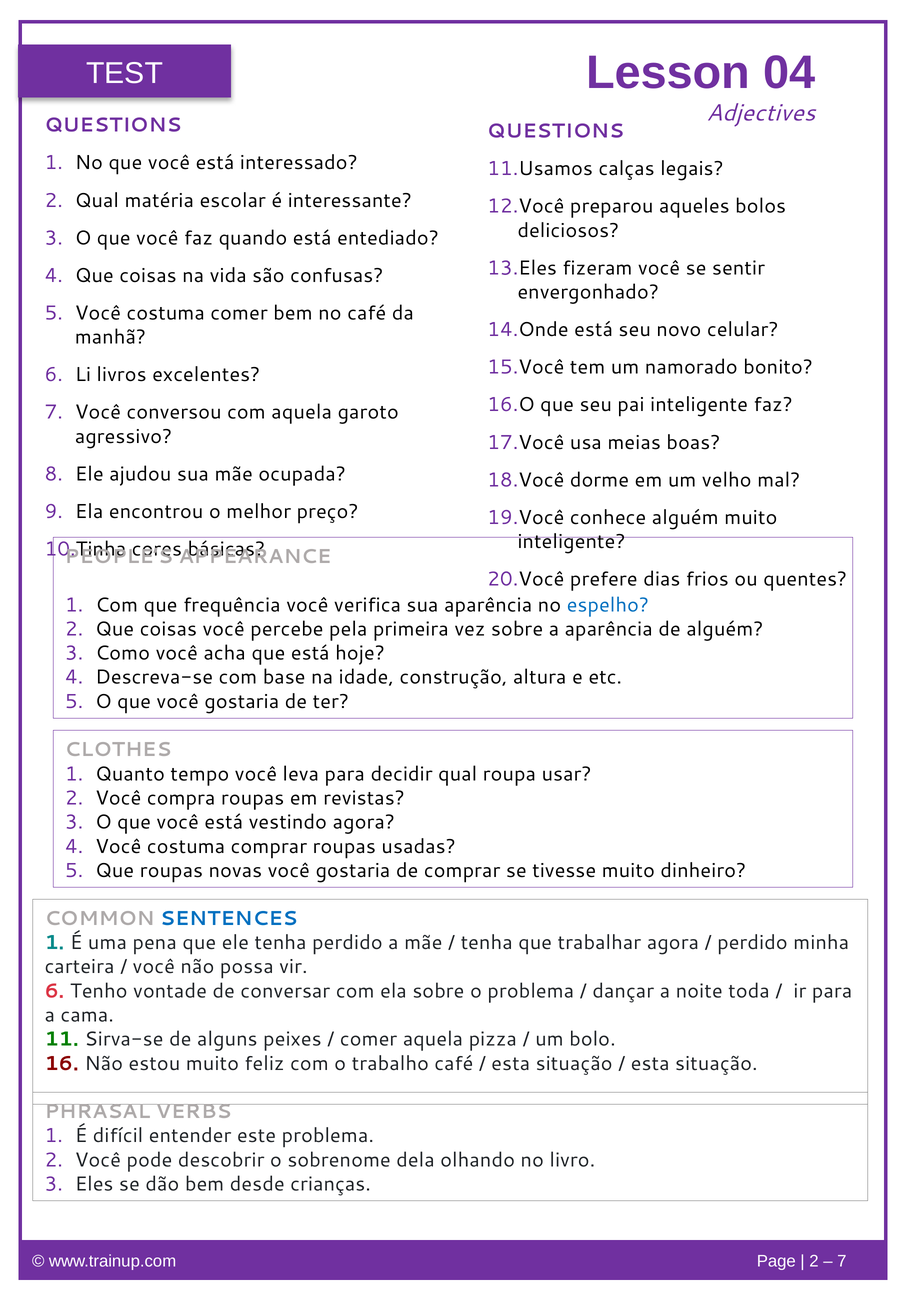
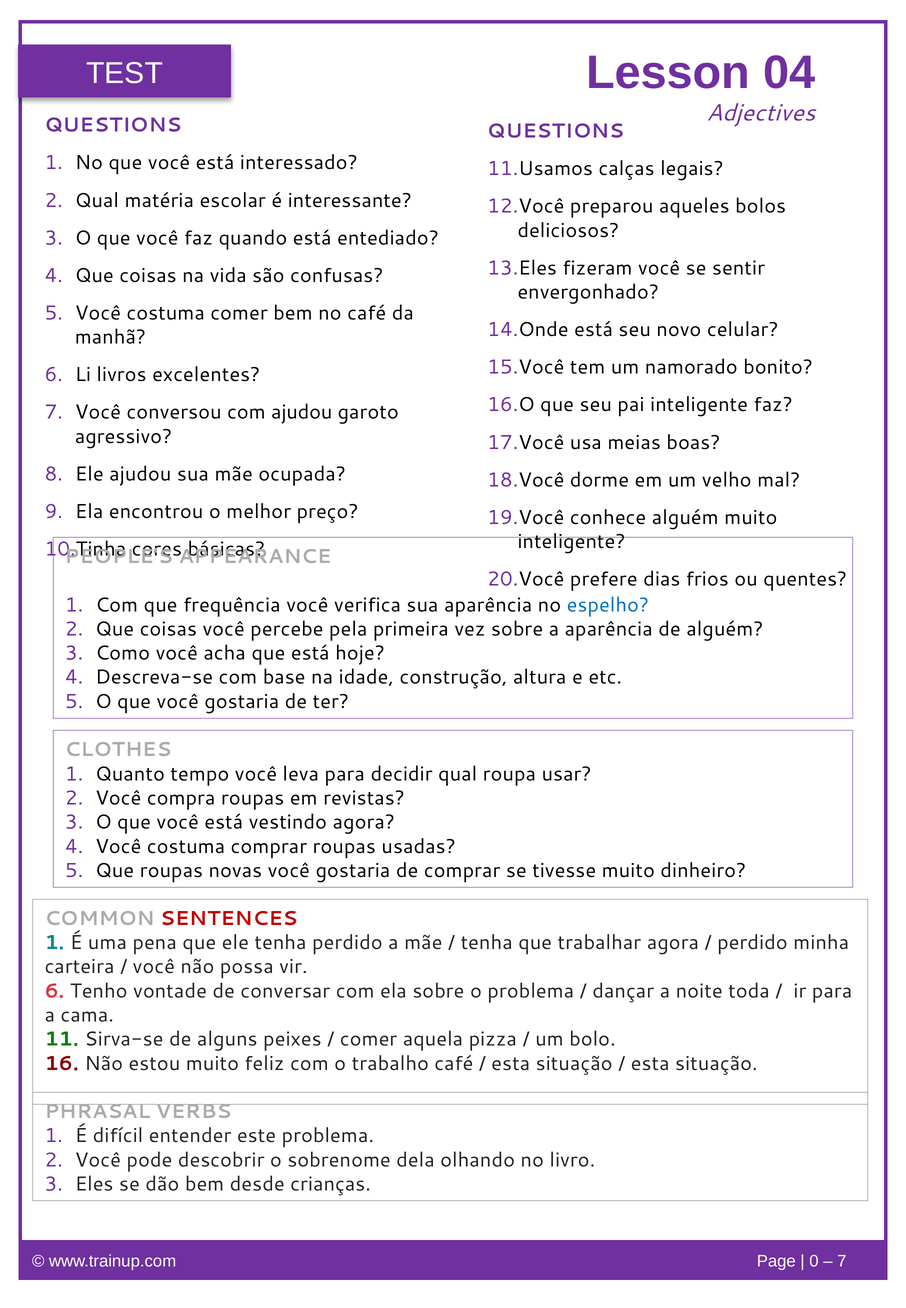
com aquela: aquela -> ajudou (302, 412)
SENTENCES colour: blue -> red (229, 919)
2: 2 -> 0 (814, 1262)
